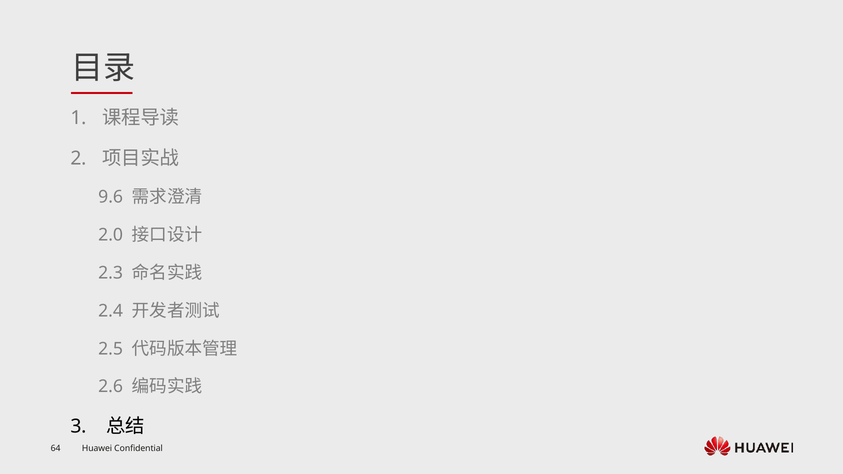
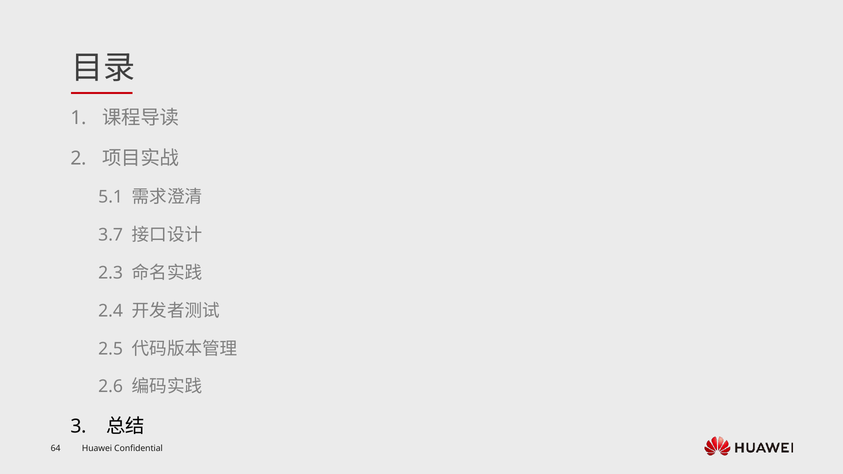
9.6: 9.6 -> 5.1 (111, 197)
2.0: 2.0 -> 3.7 (111, 235)
